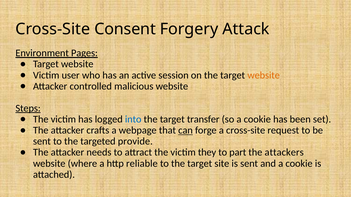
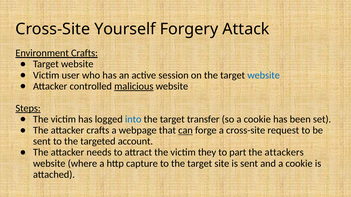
Consent: Consent -> Yourself (125, 29)
Environment Pages: Pages -> Crafts (84, 53)
website colour: orange -> blue (264, 75)
malicious underline: none -> present (134, 86)
provide: provide -> account (135, 142)
reliable: reliable -> capture (142, 164)
